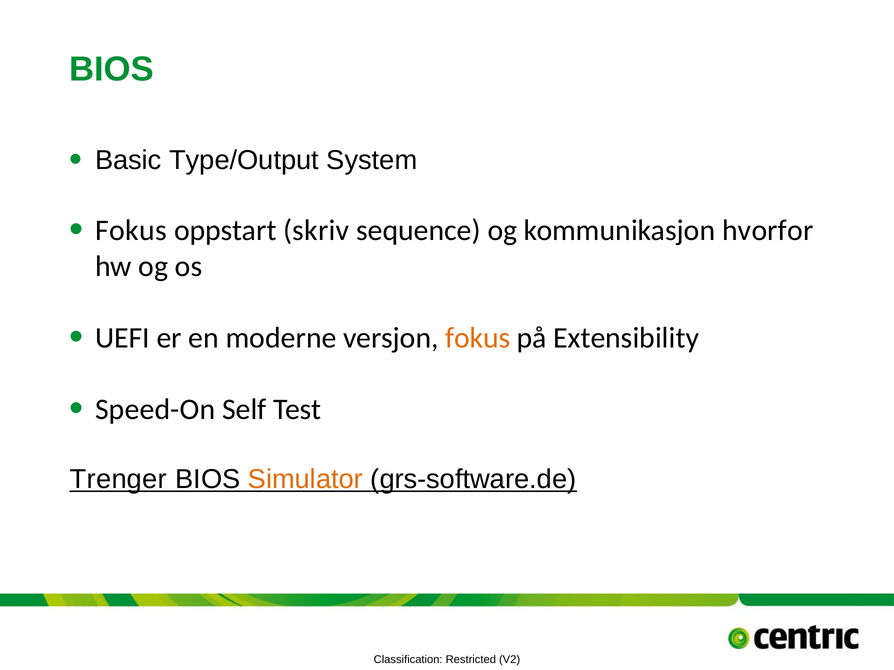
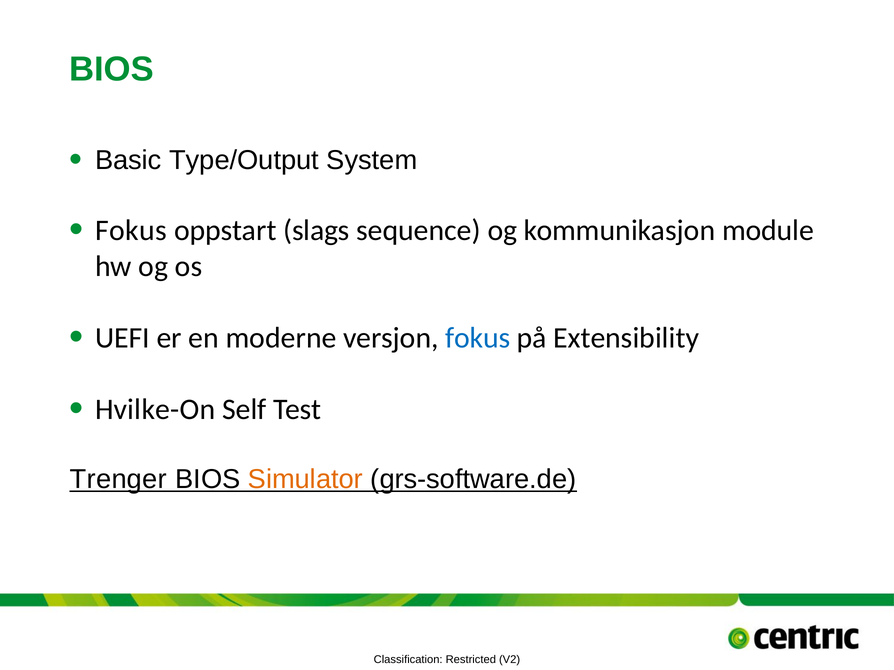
skriv: skriv -> slags (316, 231)
hvorfor: hvorfor -> module (768, 231)
fokus colour: orange -> blue (478, 338)
Speed-On: Speed-On -> Hvilke-On (155, 410)
